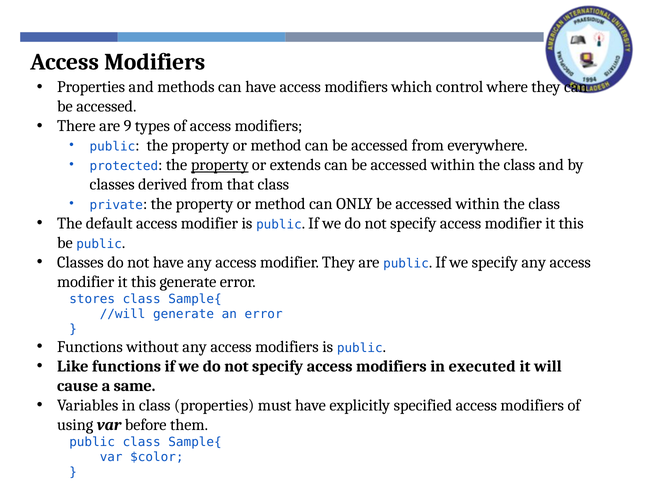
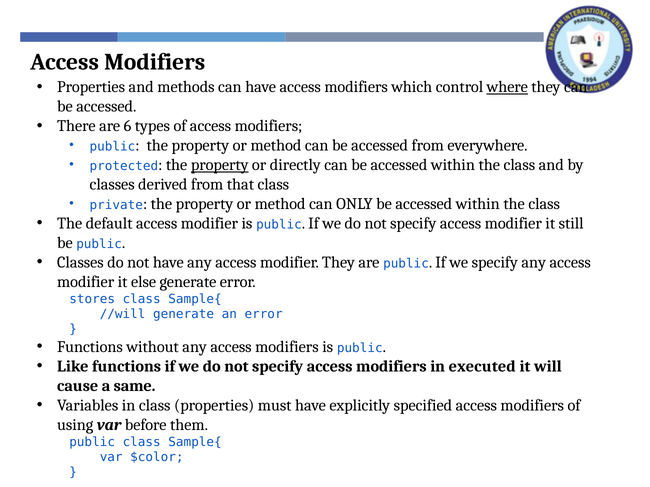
where underline: none -> present (507, 87)
9: 9 -> 6 (128, 126)
extends: extends -> directly (295, 165)
this: this -> still (571, 224)
this: this -> else (144, 282)
